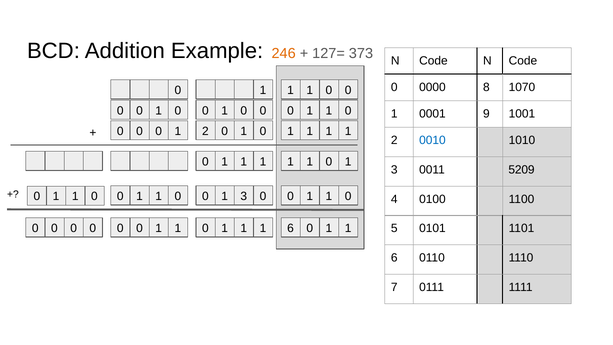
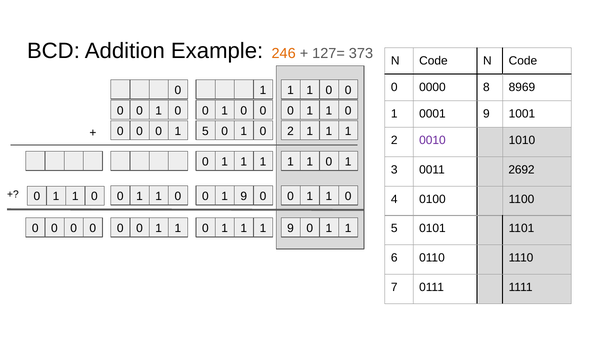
1070: 1070 -> 8969 (522, 87)
1 2: 2 -> 5 (205, 131)
1: 1 -> 2 (291, 131)
0010 colour: blue -> purple (432, 140)
5209: 5209 -> 2692 (522, 170)
0 1 3: 3 -> 9 (244, 196)
1 1 6: 6 -> 9 (291, 228)
